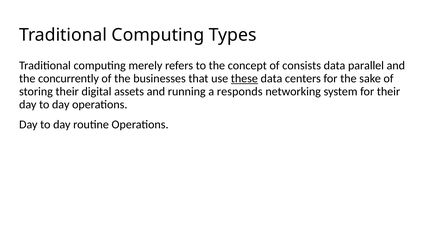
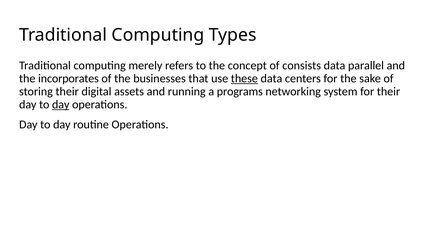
concurrently: concurrently -> incorporates (69, 78)
responds: responds -> programs (240, 91)
day underline: none -> present (61, 104)
